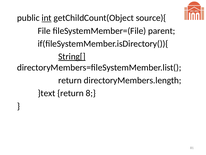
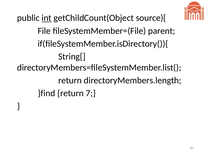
String[ underline: present -> none (72, 56)
}text: }text -> }find (46, 93)
8: 8 -> 7 (91, 93)
